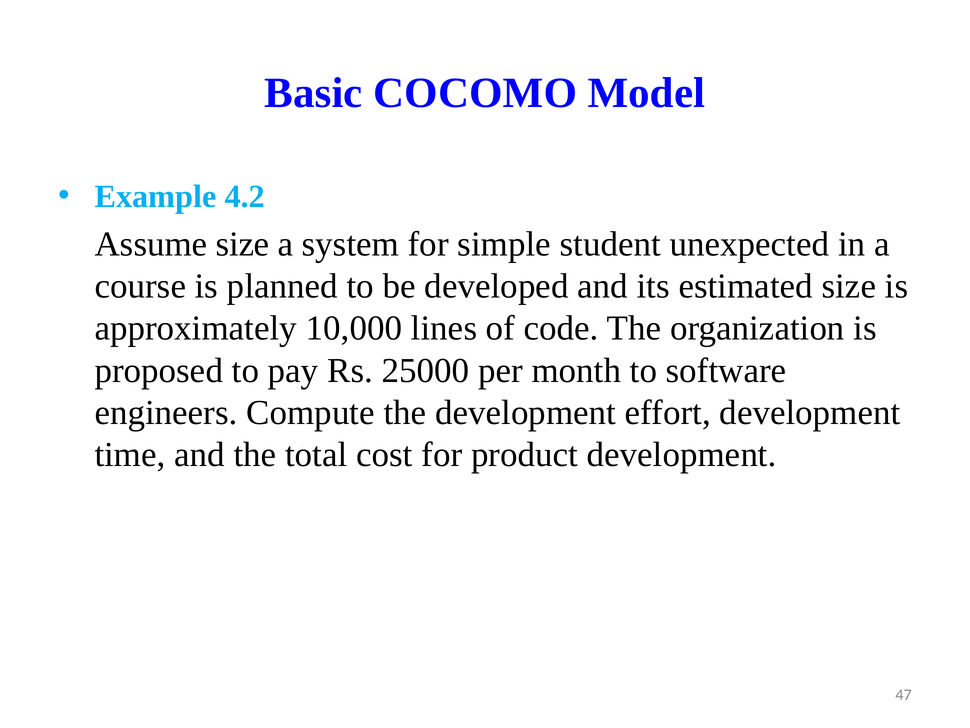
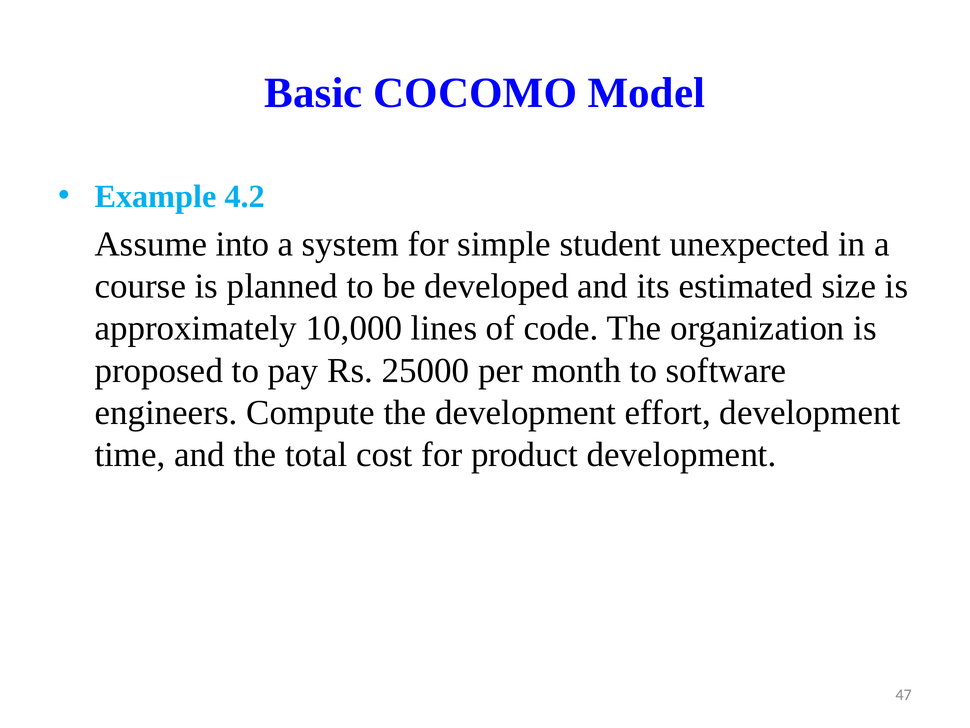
Assume size: size -> into (243, 244)
